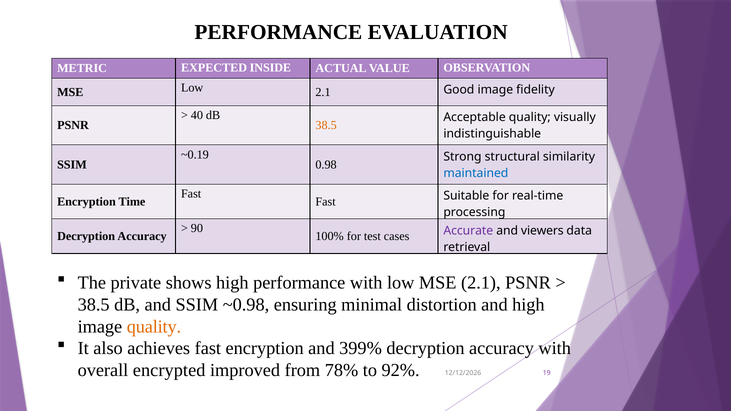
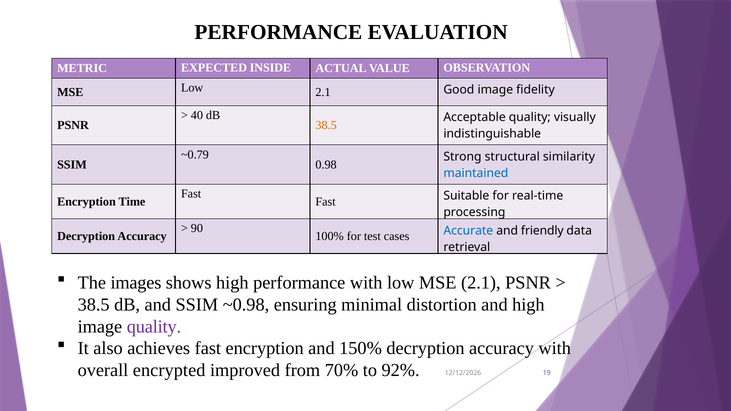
~0.19: ~0.19 -> ~0.79 (195, 155)
Accurate colour: purple -> blue (468, 231)
viewers: viewers -> friendly (542, 231)
private: private -> images (136, 283)
quality colour: orange -> purple (154, 327)
399%: 399% -> 150% (361, 349)
78%: 78% -> 70% (342, 371)
